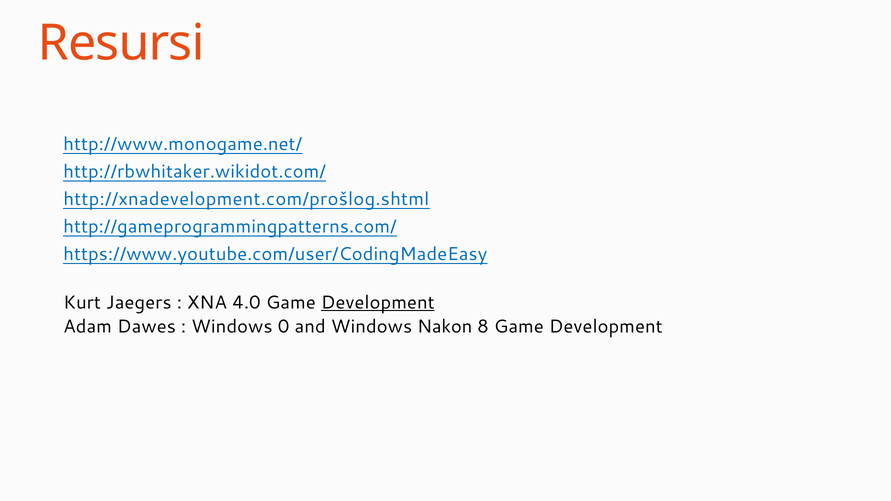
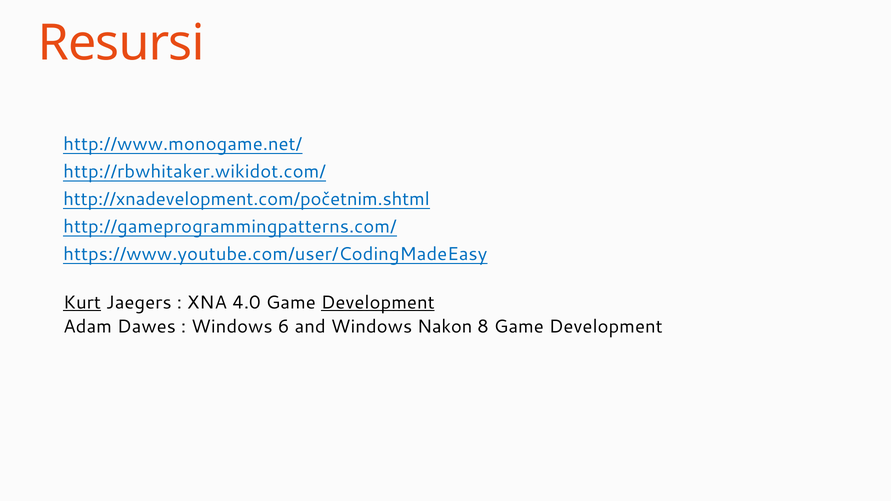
http://xnadevelopment.com/prošlog.shtml: http://xnadevelopment.com/prošlog.shtml -> http://xnadevelopment.com/početnim.shtml (246, 199)
Kurt underline: none -> present (82, 303)
0: 0 -> 6 (284, 327)
